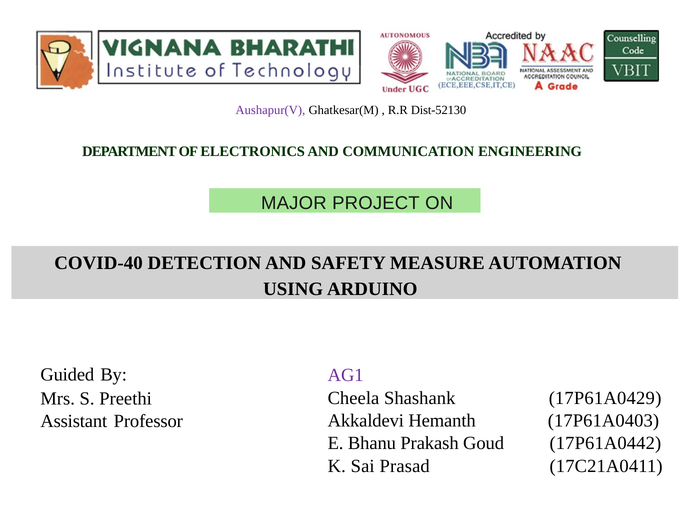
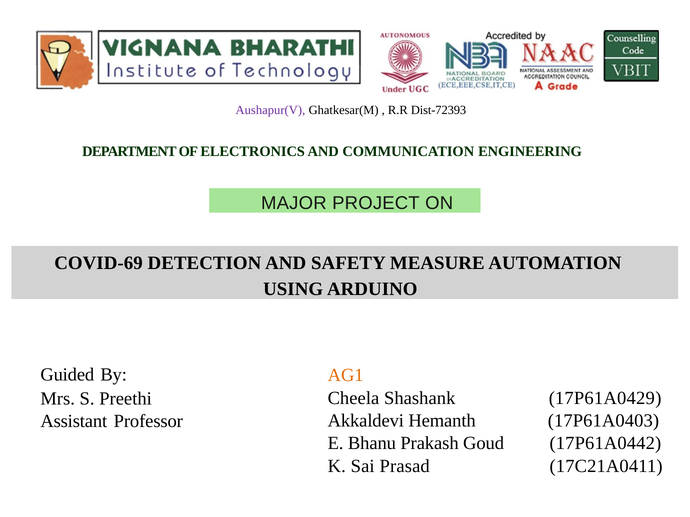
Dist-52130: Dist-52130 -> Dist-72393 (439, 110)
COVID-40: COVID-40 -> COVID-69 (98, 263)
AG1 colour: purple -> orange (346, 376)
